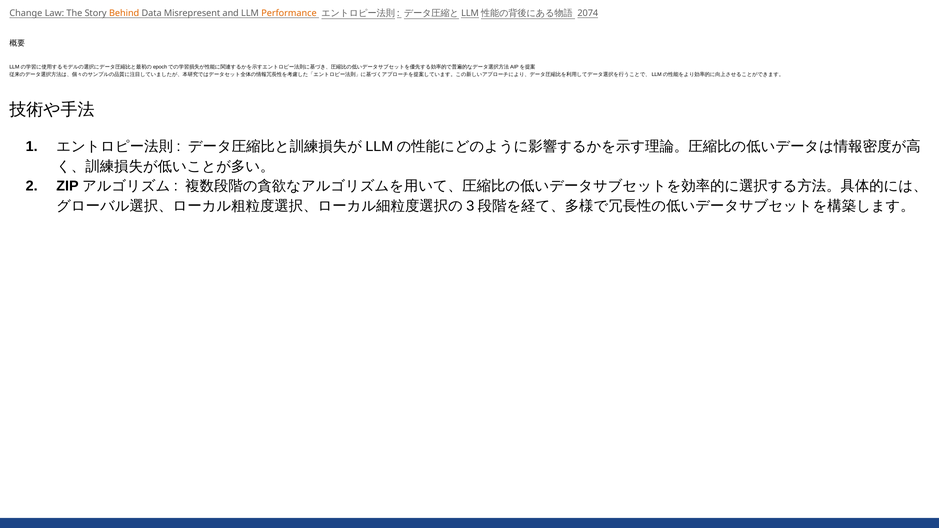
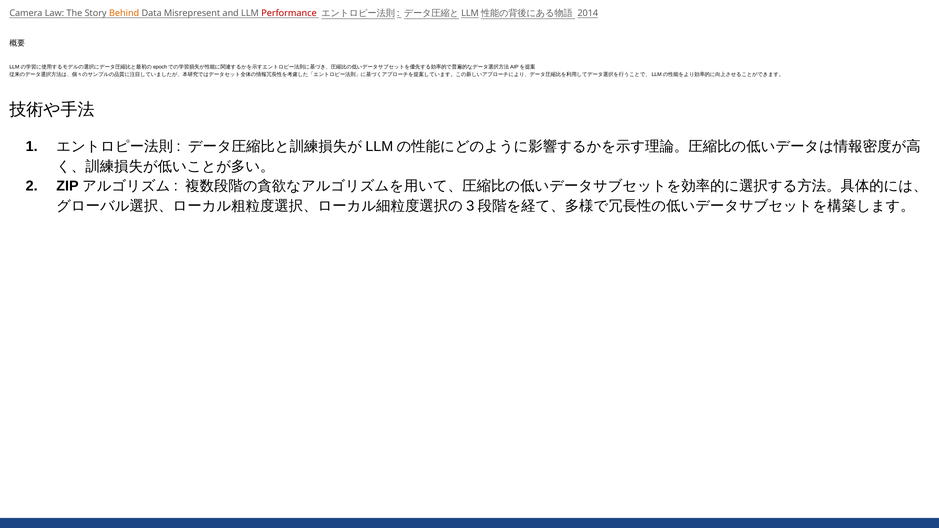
Change: Change -> Camera (26, 13)
Performance colour: orange -> red (289, 13)
2074: 2074 -> 2014 (588, 13)
